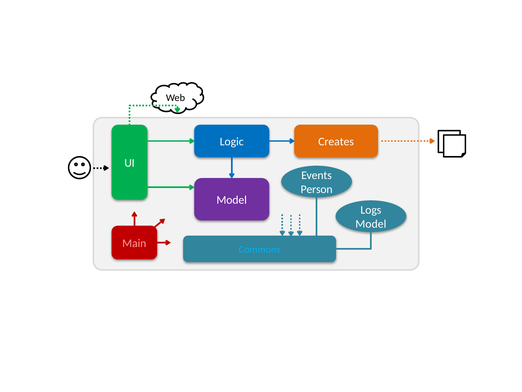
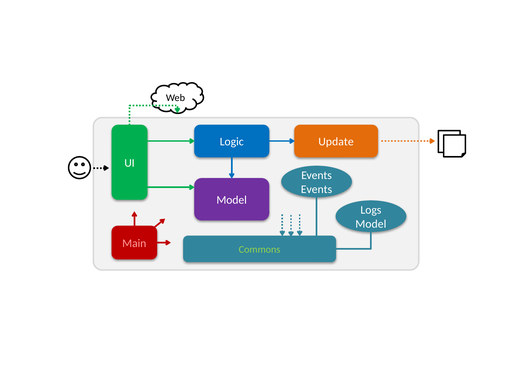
Creates: Creates -> Update (336, 142)
Person: Person -> Events (317, 189)
Commons colour: light blue -> light green (260, 249)
